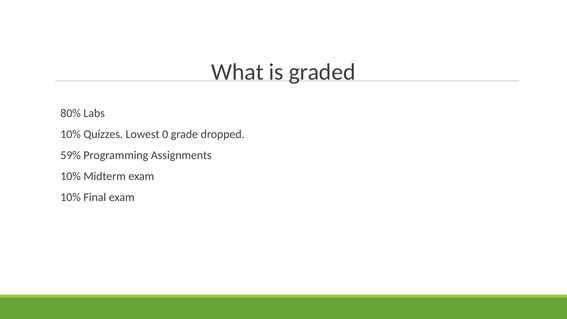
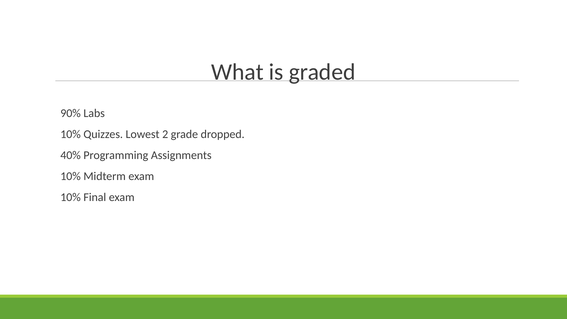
80%: 80% -> 90% (71, 113)
0: 0 -> 2 (165, 134)
59%: 59% -> 40% (71, 155)
